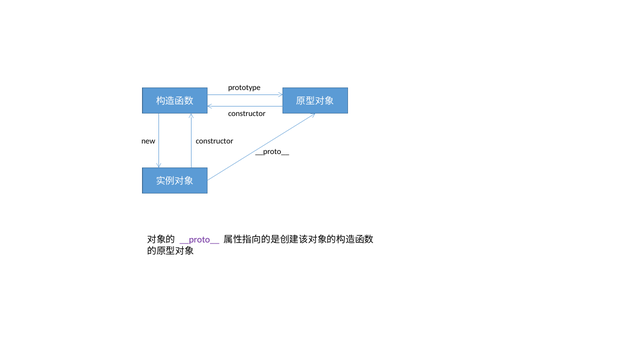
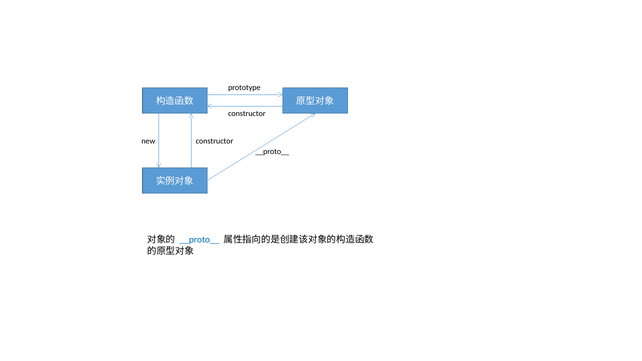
__proto__ colour: purple -> blue (200, 240)
